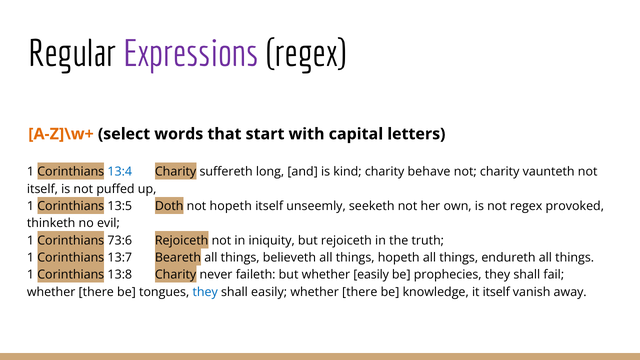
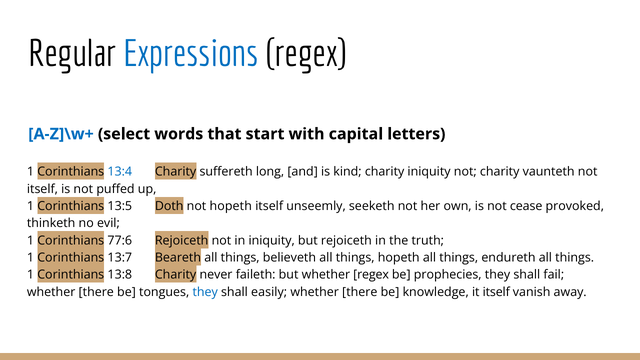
Expressions colour: purple -> blue (191, 54)
A-Z]\w+ colour: orange -> blue (61, 134)
charity behave: behave -> iniquity (429, 172)
not regex: regex -> cease (526, 206)
73:6: 73:6 -> 77:6 (120, 240)
whether easily: easily -> regex (371, 275)
